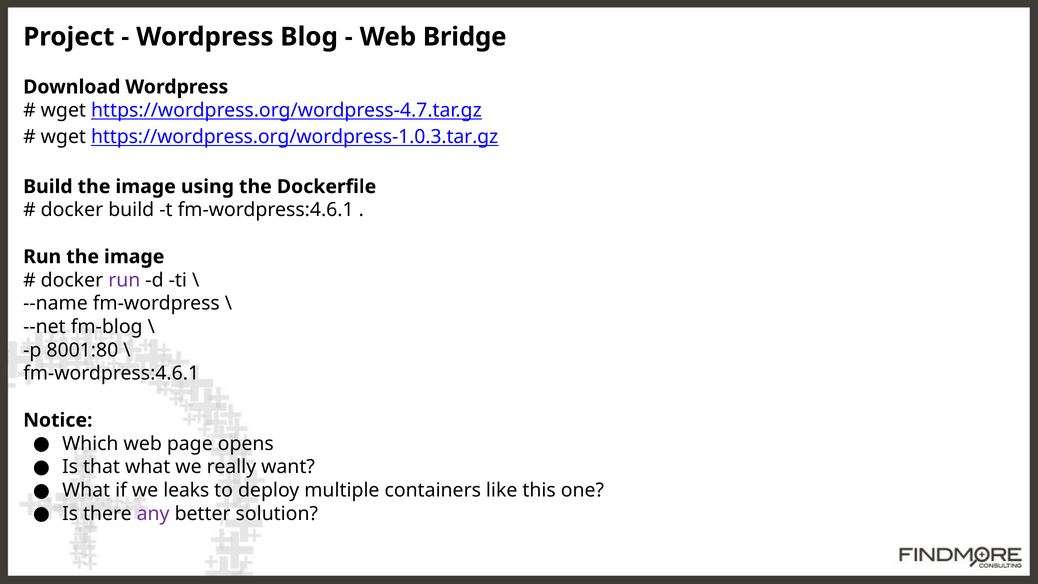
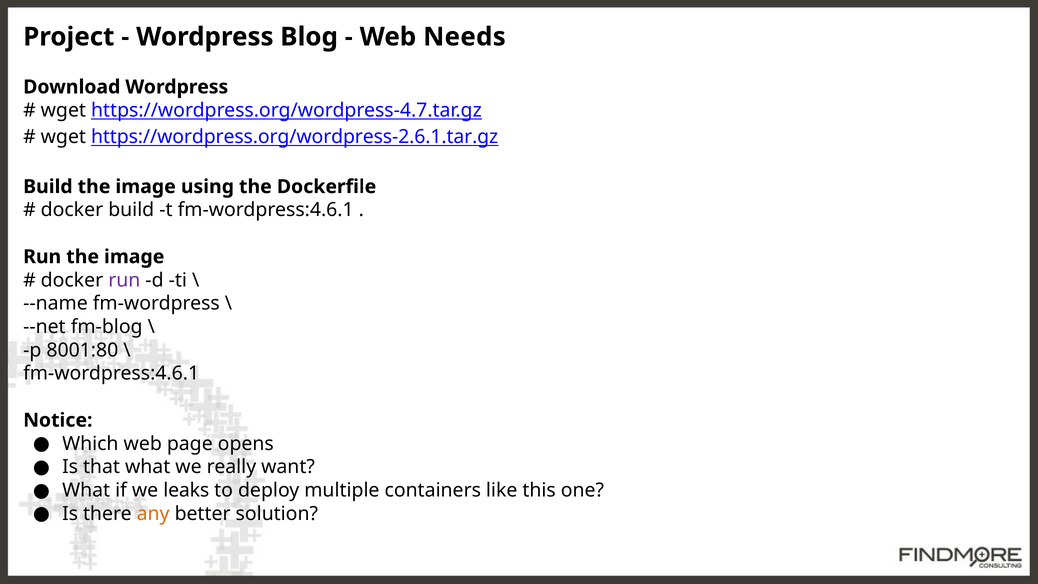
Bridge: Bridge -> Needs (464, 37)
https://wordpress.org/wordpress-1.0.3.tar.gz: https://wordpress.org/wordpress-1.0.3.tar.gz -> https://wordpress.org/wordpress-2.6.1.tar.gz (295, 137)
any colour: purple -> orange (153, 514)
